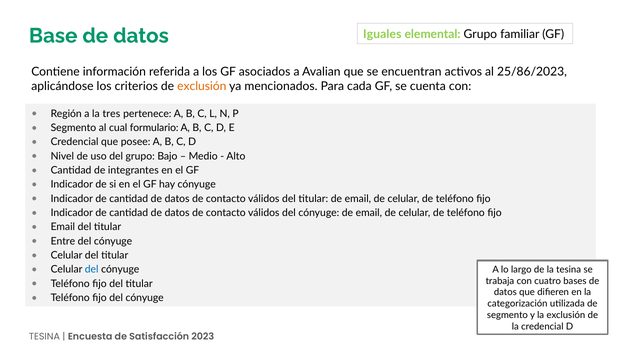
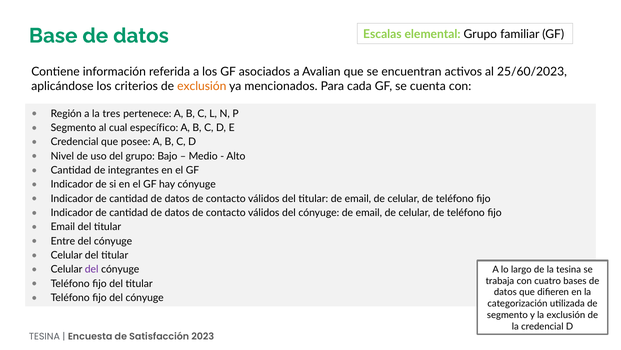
Iguales: Iguales -> Escalas (382, 34)
25/86/2023: 25/86/2023 -> 25/60/2023 (532, 72)
formulario: formulario -> específico (154, 128)
del colour: blue -> purple (92, 269)
